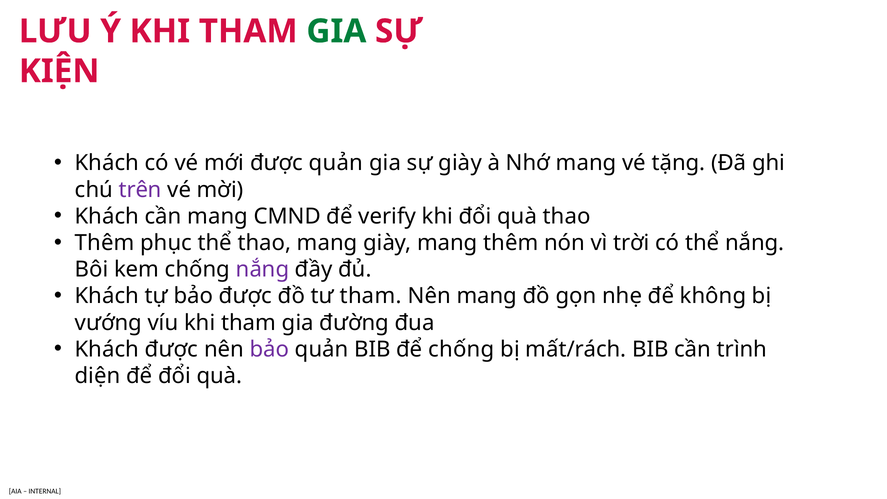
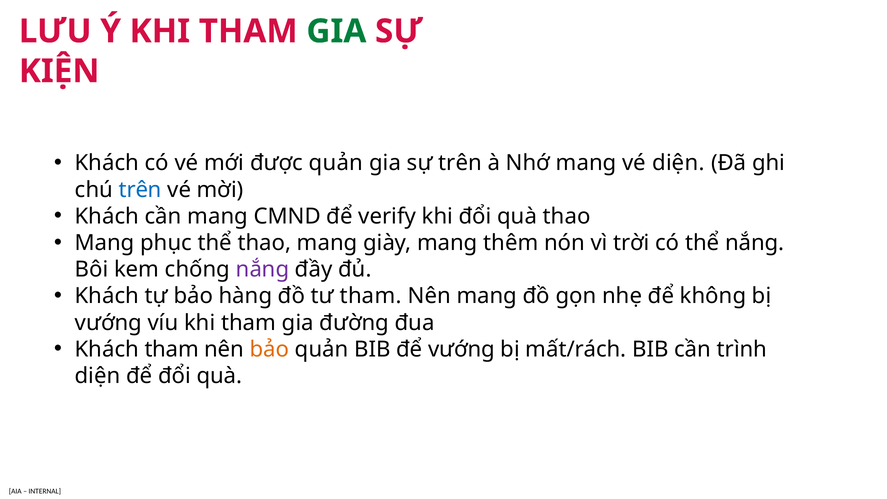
sự giày: giày -> trên (460, 163)
vé tặng: tặng -> diện (678, 163)
trên colour: purple -> blue (140, 190)
Thêm: Thêm -> Mang (105, 243)
bảo được: được -> hàng (246, 296)
Khách được: được -> tham (172, 349)
bảo colour: purple -> orange (269, 349)
để chống: chống -> vướng (461, 349)
